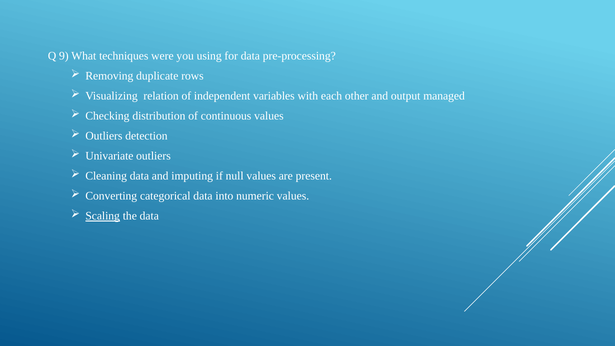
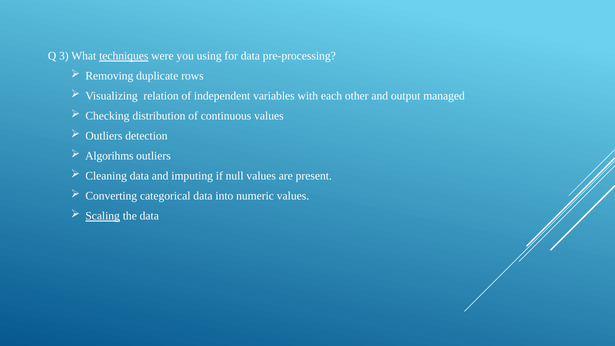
9: 9 -> 3 (64, 56)
techniques underline: none -> present (124, 56)
Univariate: Univariate -> Algorihms (109, 156)
